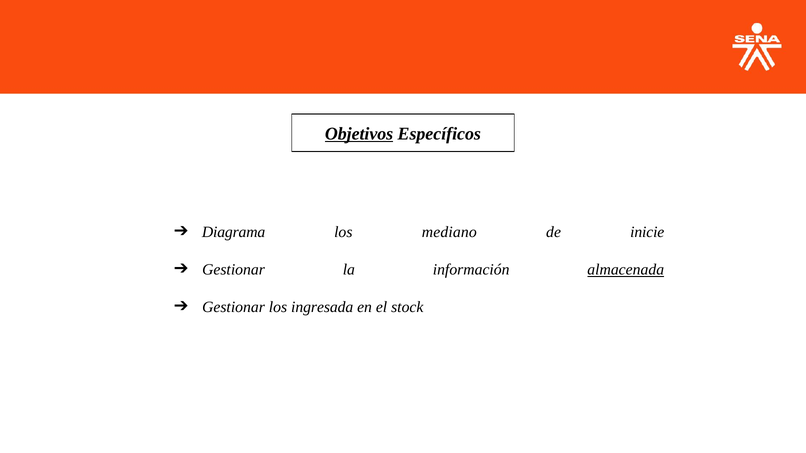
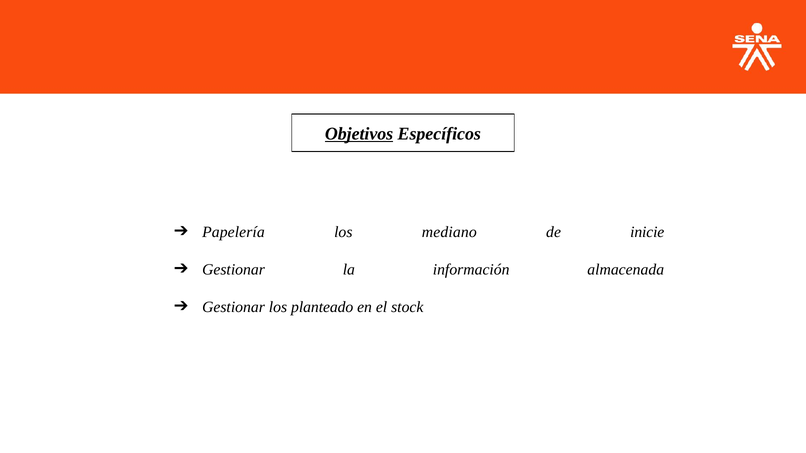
Diagrama: Diagrama -> Papelería (233, 232)
almacenada underline: present -> none (626, 270)
ingresada: ingresada -> planteado (322, 308)
